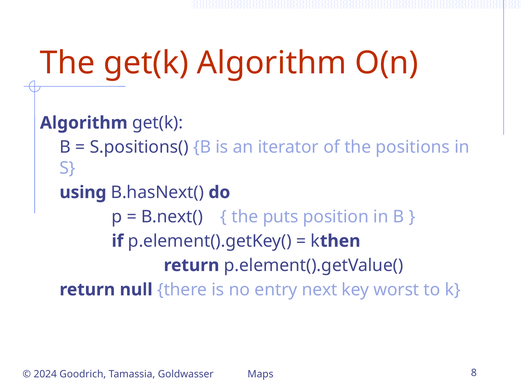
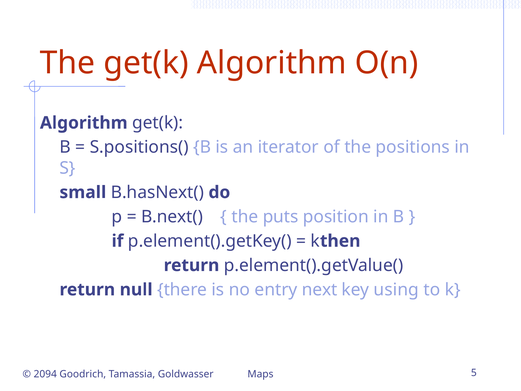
using: using -> small (83, 192)
worst: worst -> using (396, 289)
2024: 2024 -> 2094 (45, 374)
8: 8 -> 5 (474, 372)
